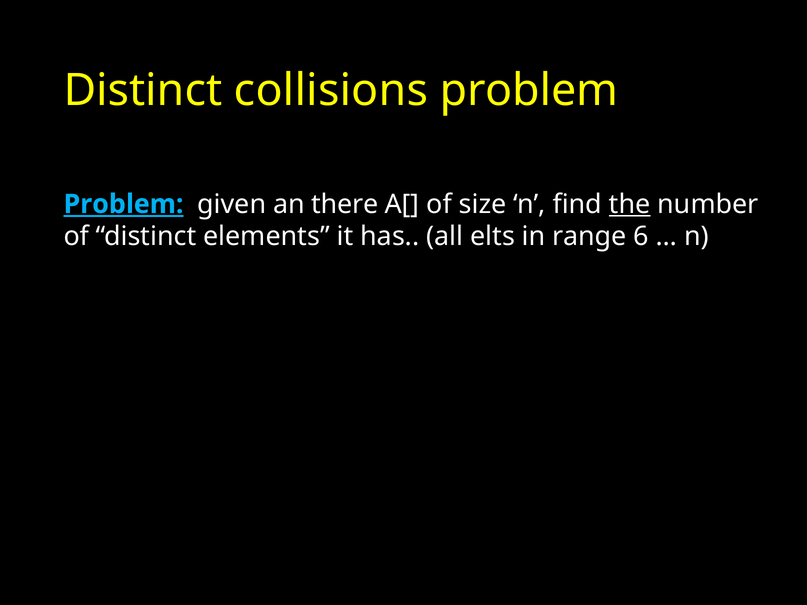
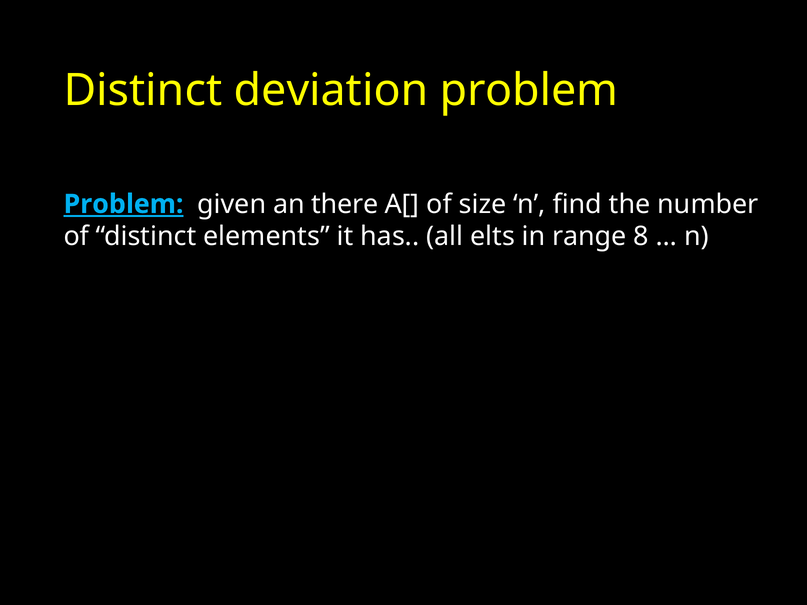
collisions: collisions -> deviation (331, 90)
the underline: present -> none (630, 204)
6: 6 -> 8 (641, 236)
